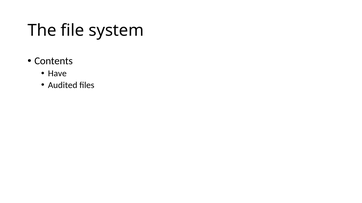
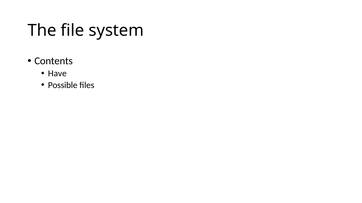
Audited: Audited -> Possible (63, 85)
